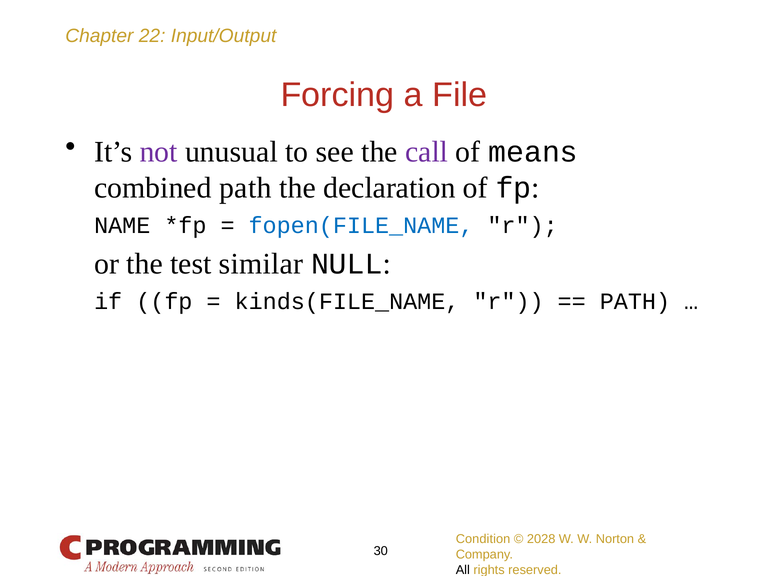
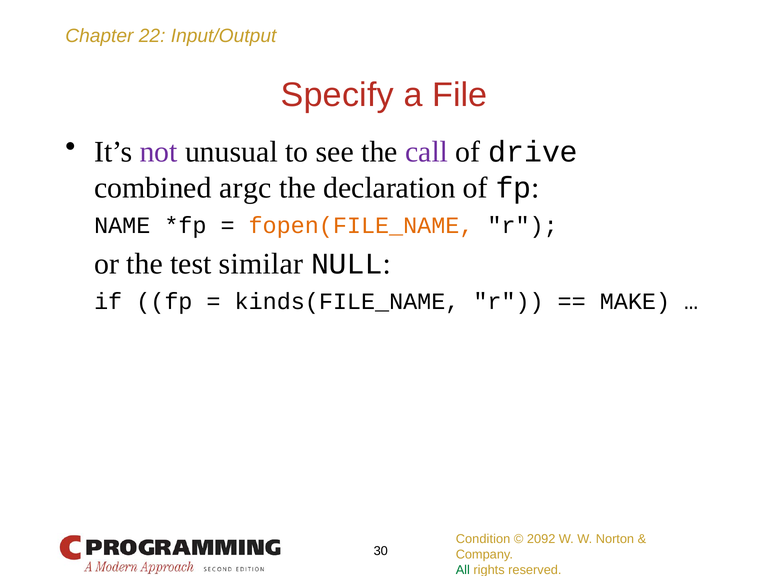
Forcing: Forcing -> Specify (337, 95)
means: means -> drive (533, 152)
combined path: path -> argc (245, 188)
fopen(FILE_NAME colour: blue -> orange (361, 226)
PATH: PATH -> MAKE (635, 302)
2028: 2028 -> 2092 (541, 539)
All colour: black -> green (463, 570)
